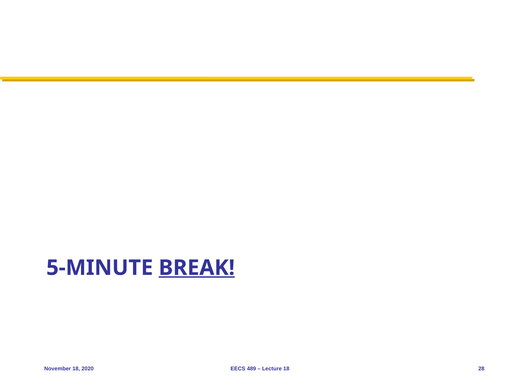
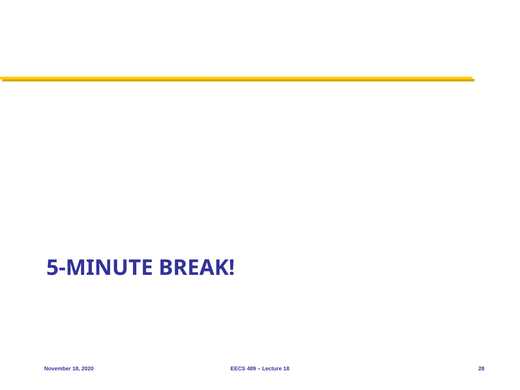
BREAK underline: present -> none (197, 268)
